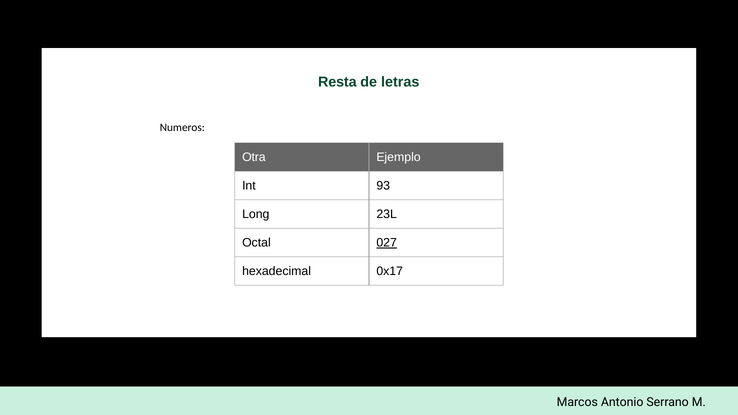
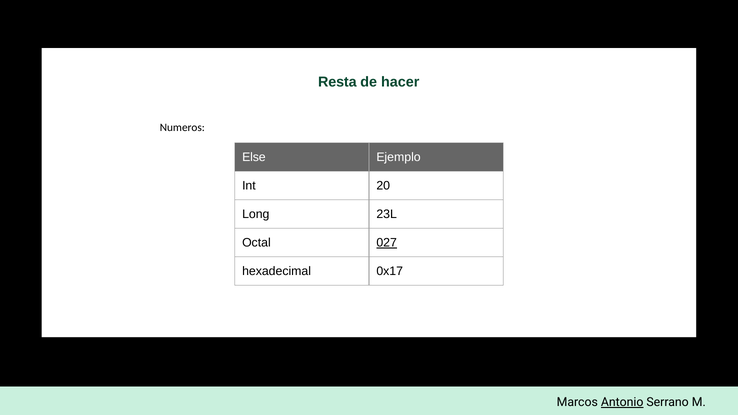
letras: letras -> hacer (400, 82)
Otra: Otra -> Else (254, 157)
93: 93 -> 20 (383, 186)
Antonio underline: none -> present (622, 402)
